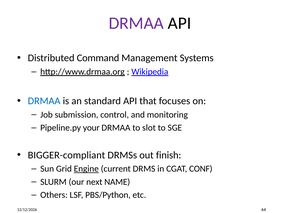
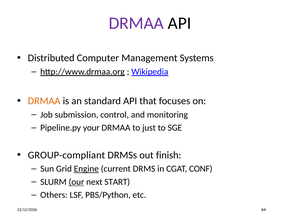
Command: Command -> Computer (98, 58)
DRMAA colour: blue -> orange (44, 101)
slot: slot -> just (149, 128)
BIGGER-compliant: BIGGER-compliant -> GROUP-compliant (66, 156)
our underline: none -> present (76, 183)
NAME: NAME -> START (117, 183)
